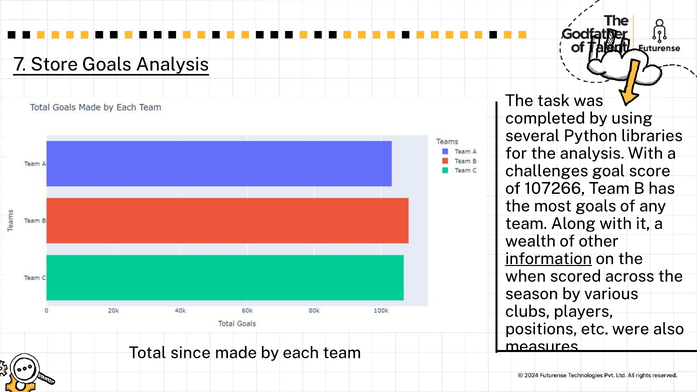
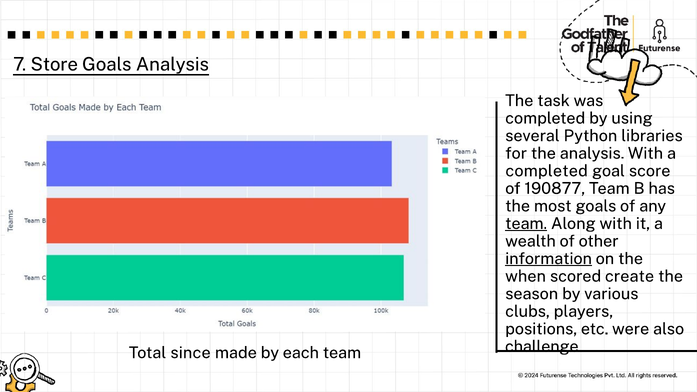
challenges: challenges -> completed (547, 171)
107266: 107266 -> 190877 (555, 189)
team underline: none -> present (526, 224)
across: across -> create (630, 276)
measures: measures -> challenge (544, 347)
